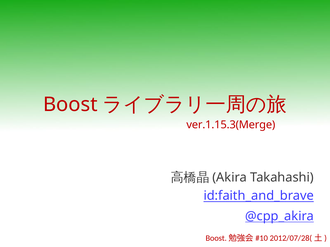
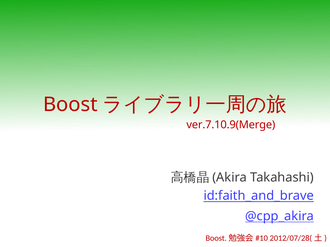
ver.1.15.3(Merge: ver.1.15.3(Merge -> ver.7.10.9(Merge (231, 125)
